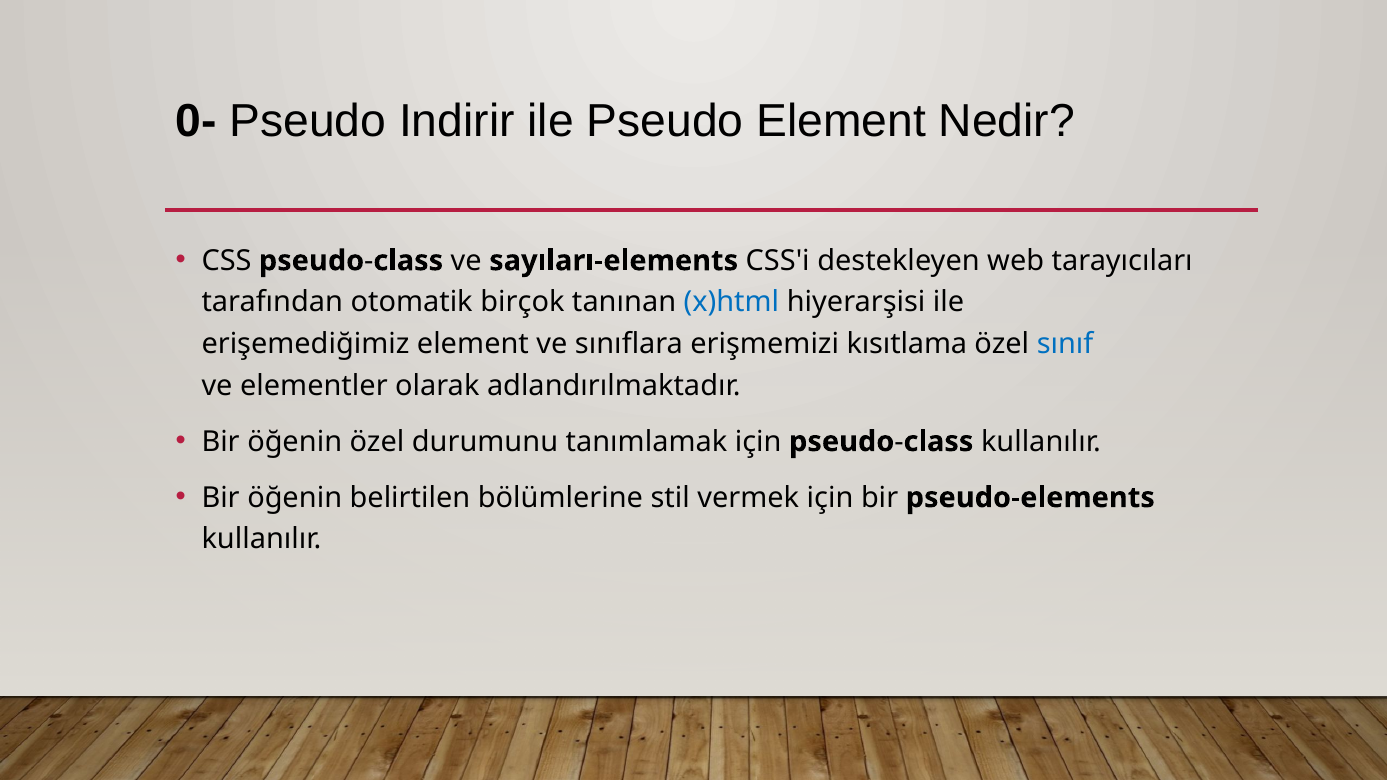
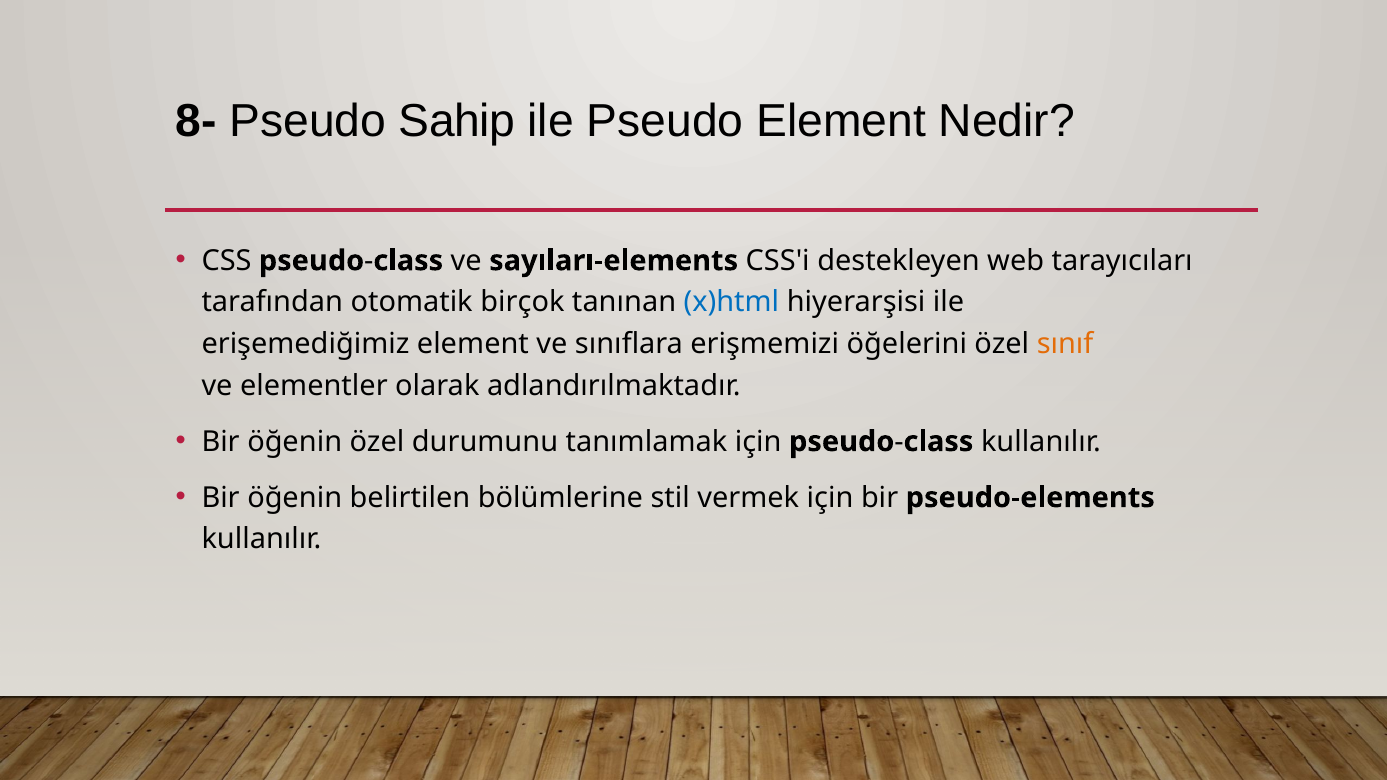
0-: 0- -> 8- (196, 121)
Indirir: Indirir -> Sahip (457, 121)
kısıtlama: kısıtlama -> öğelerini (907, 344)
sınıf colour: blue -> orange (1065, 344)
